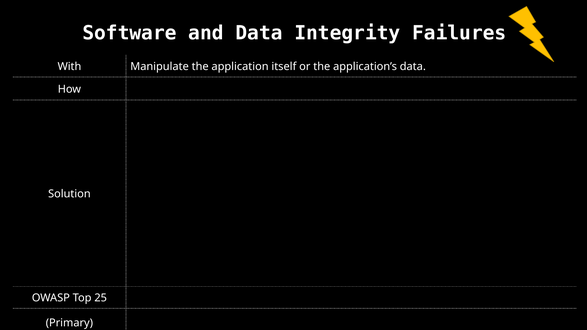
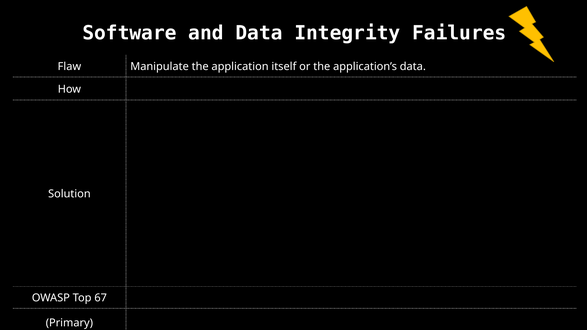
With: With -> Flaw (69, 67)
25: 25 -> 67 (101, 298)
